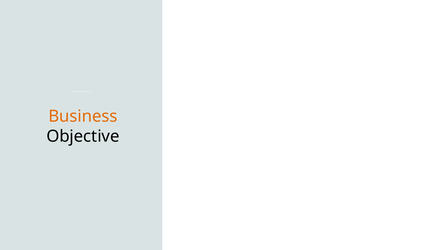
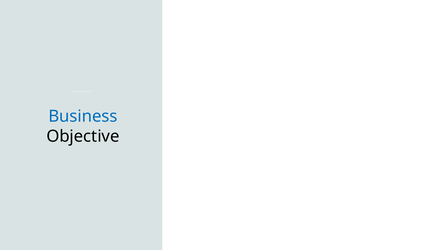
Business colour: orange -> blue (83, 116)
